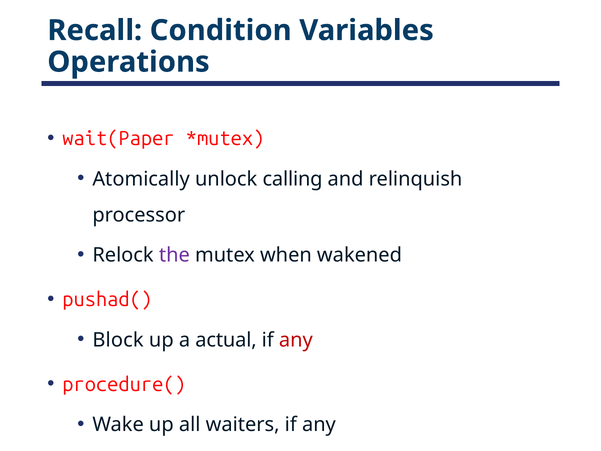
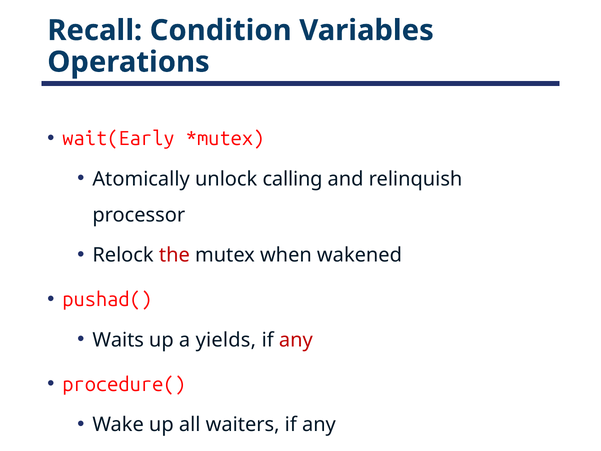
wait(Paper: wait(Paper -> wait(Early (118, 139)
the colour: purple -> red (174, 255)
Block: Block -> Waits (118, 340)
actual: actual -> yields (226, 340)
